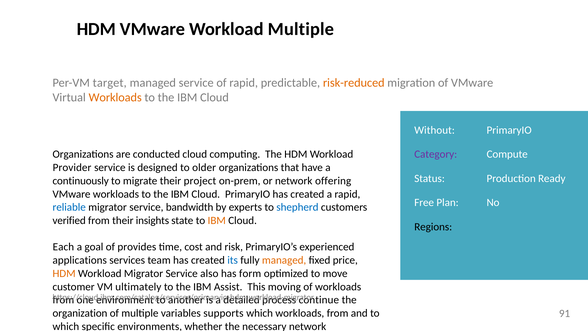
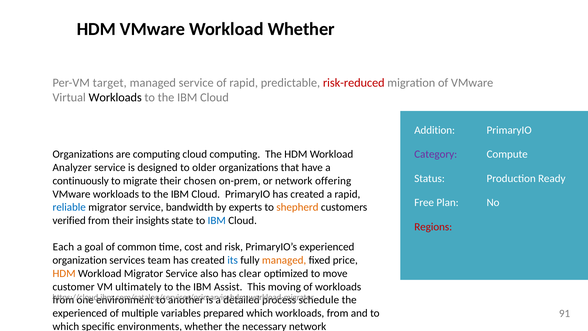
Workload Multiple: Multiple -> Whether (301, 29)
risk-reduced colour: orange -> red (354, 83)
Workloads colour: orange -> black (115, 97)
Without: Without -> Addition (435, 130)
are conducted: conducted -> computing (157, 154)
Provider: Provider -> Analyzer (72, 167)
their project: project -> chosen (200, 181)
shepherd colour: blue -> orange (297, 207)
IBM colour: orange -> blue (217, 220)
Regions colour: black -> red (433, 227)
of provides: provides -> common (137, 247)
applications: applications -> organization (80, 260)
has form: form -> clear (250, 273)
continue: continue -> schedule (319, 300)
organization: organization -> experienced (80, 313)
variables supports: supports -> prepared (224, 313)
